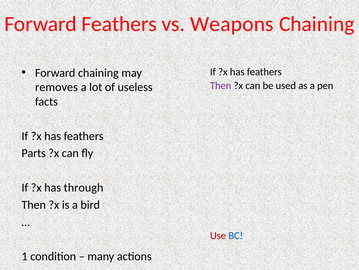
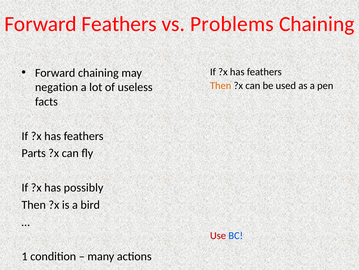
Weapons: Weapons -> Problems (232, 24)
Then colour: purple -> orange (221, 85)
removes: removes -> negation (57, 87)
through: through -> possibly (84, 187)
